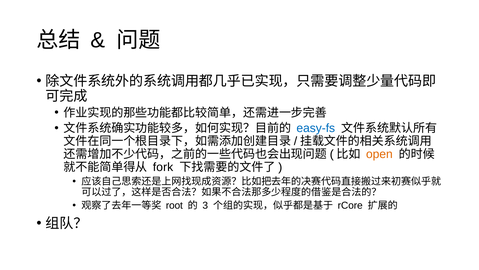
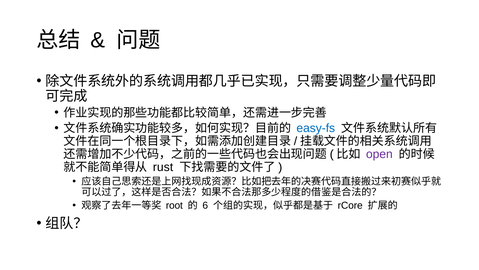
open colour: orange -> purple (379, 154)
fork: fork -> rust (163, 167)
3: 3 -> 6 (205, 205)
